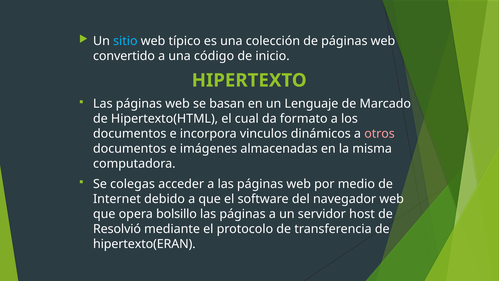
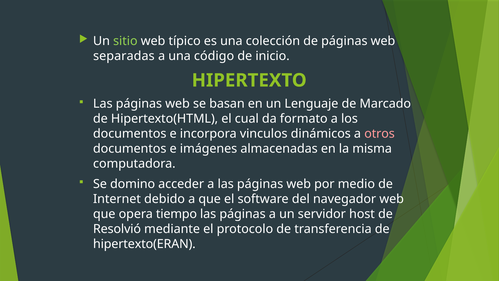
sitio colour: light blue -> light green (125, 41)
convertido: convertido -> separadas (124, 56)
colegas: colegas -> domino (133, 184)
bolsillo: bolsillo -> tiempo (176, 214)
